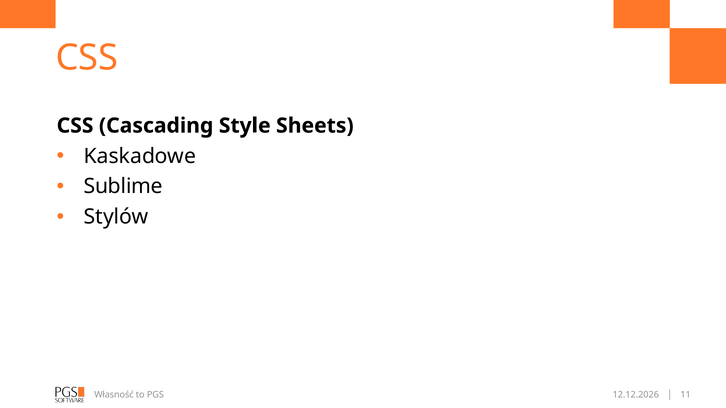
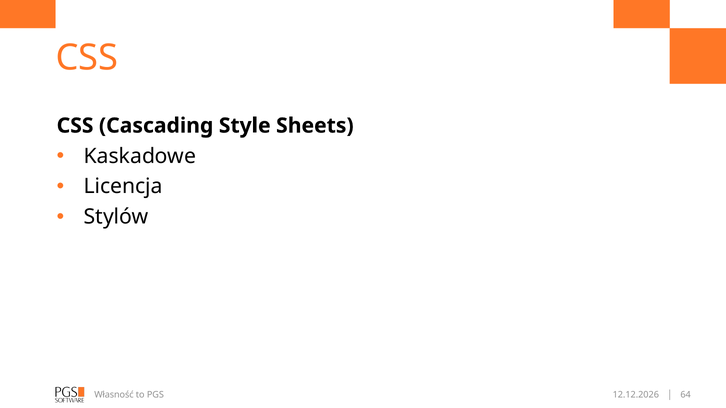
Sublime: Sublime -> Licencja (123, 187)
11: 11 -> 64 (686, 395)
